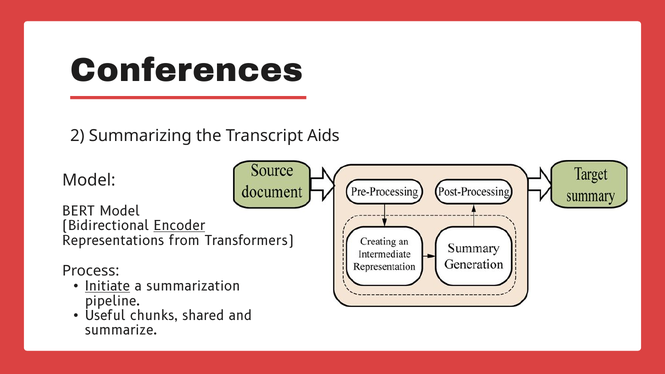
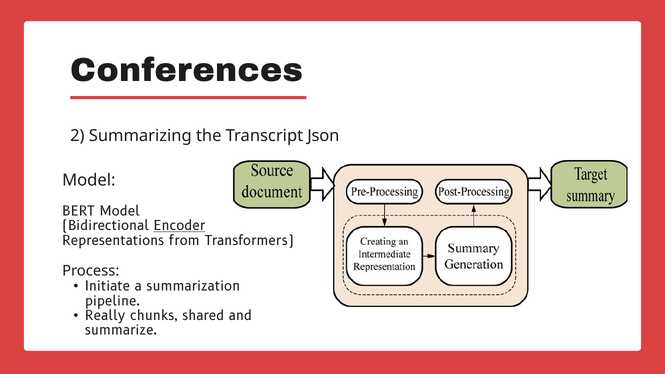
Aids: Aids -> Json (323, 136)
Initiate underline: present -> none (107, 286)
Useful: Useful -> Really (105, 316)
